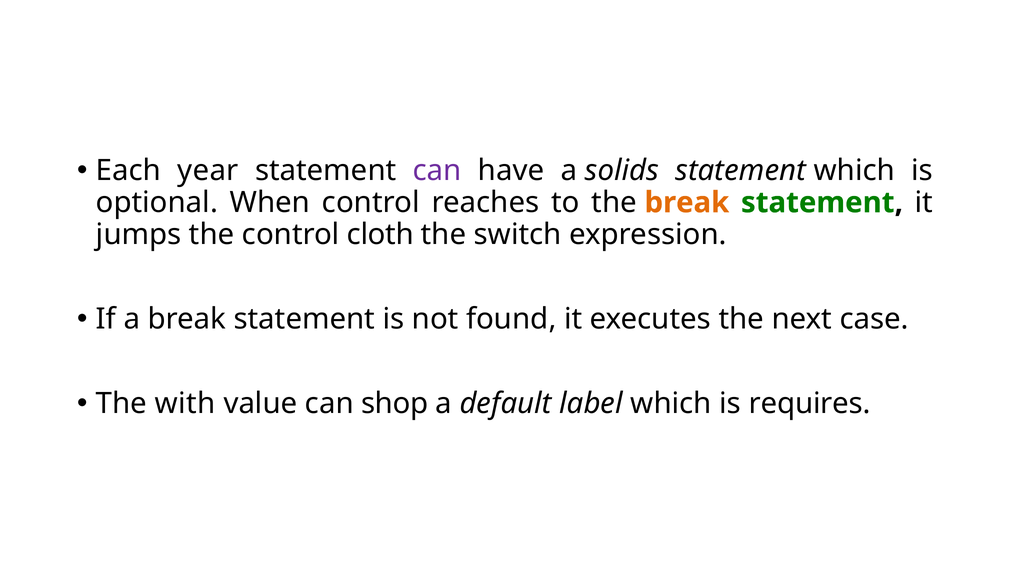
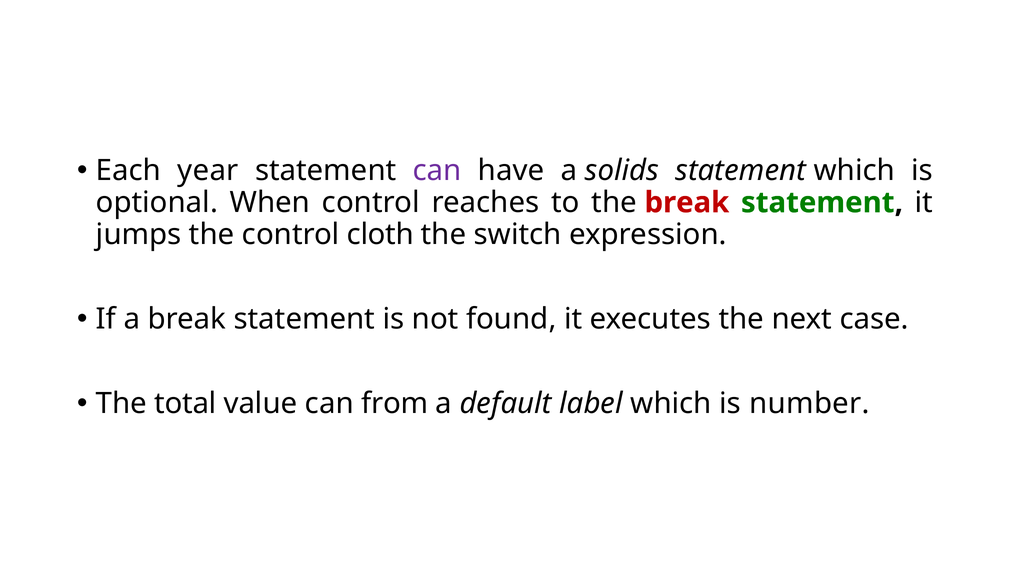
break colour: orange -> red (687, 203)
with: with -> total (185, 404)
shop: shop -> from (395, 404)
requires: requires -> number (809, 404)
